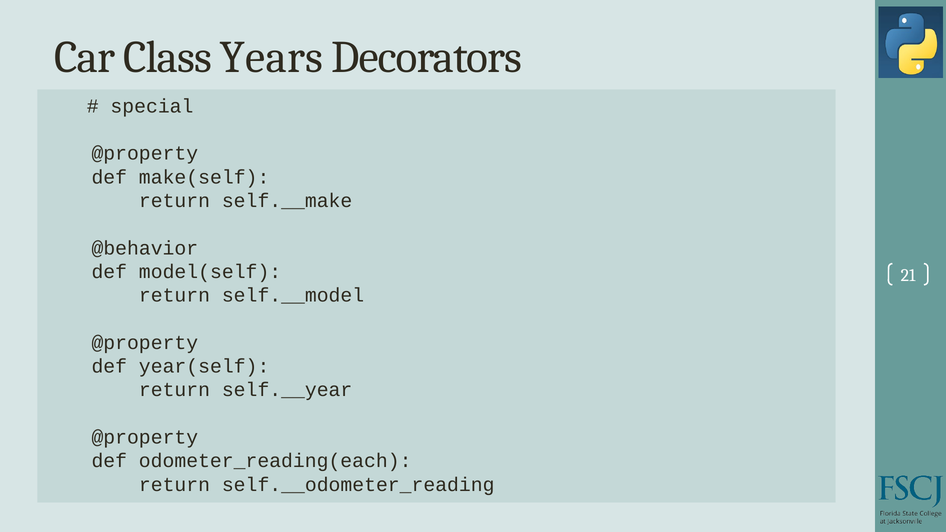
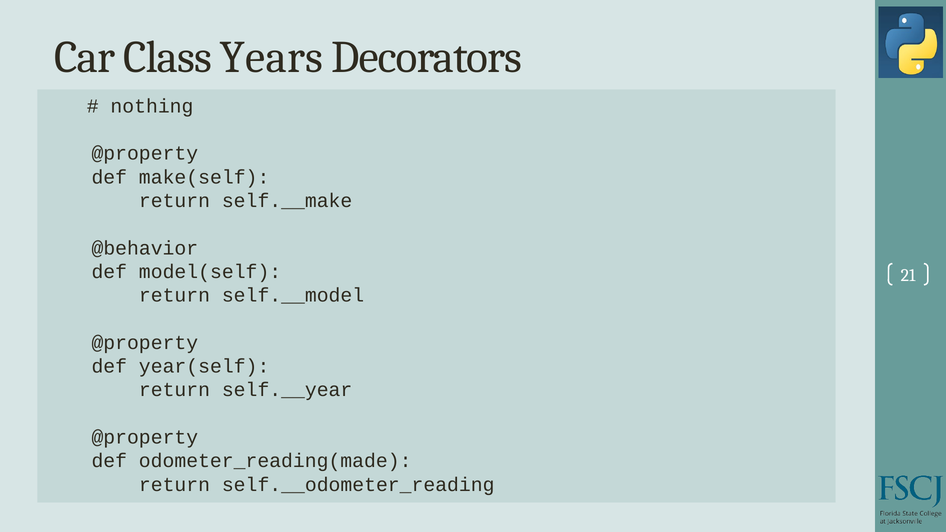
special: special -> nothing (152, 106)
odometer_reading(each: odometer_reading(each -> odometer_reading(made (275, 461)
